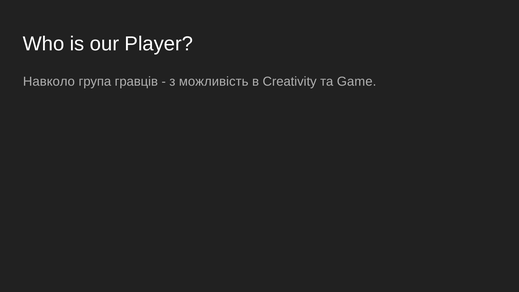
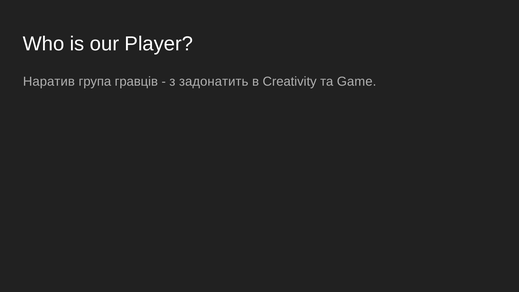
Навколо: Навколо -> Наратив (49, 82)
можливість: можливість -> задонатить (214, 82)
